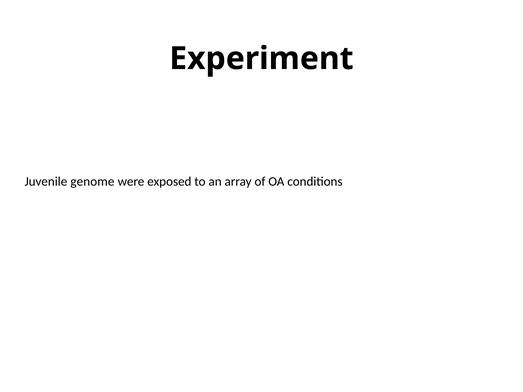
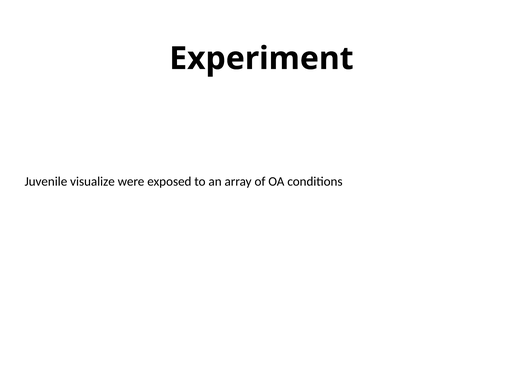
genome: genome -> visualize (92, 181)
